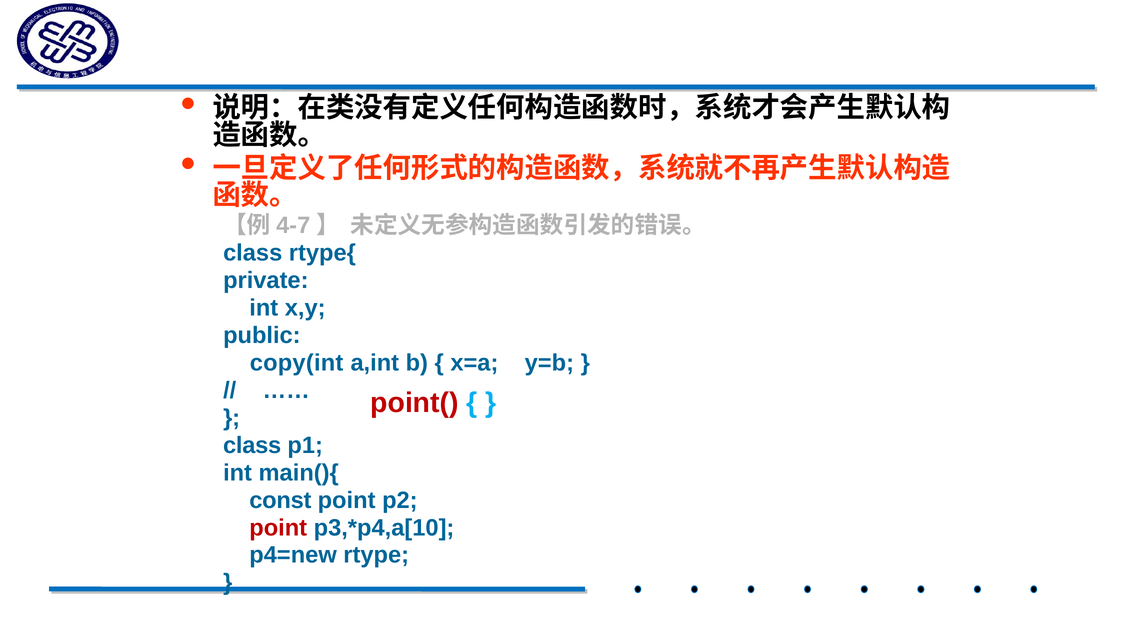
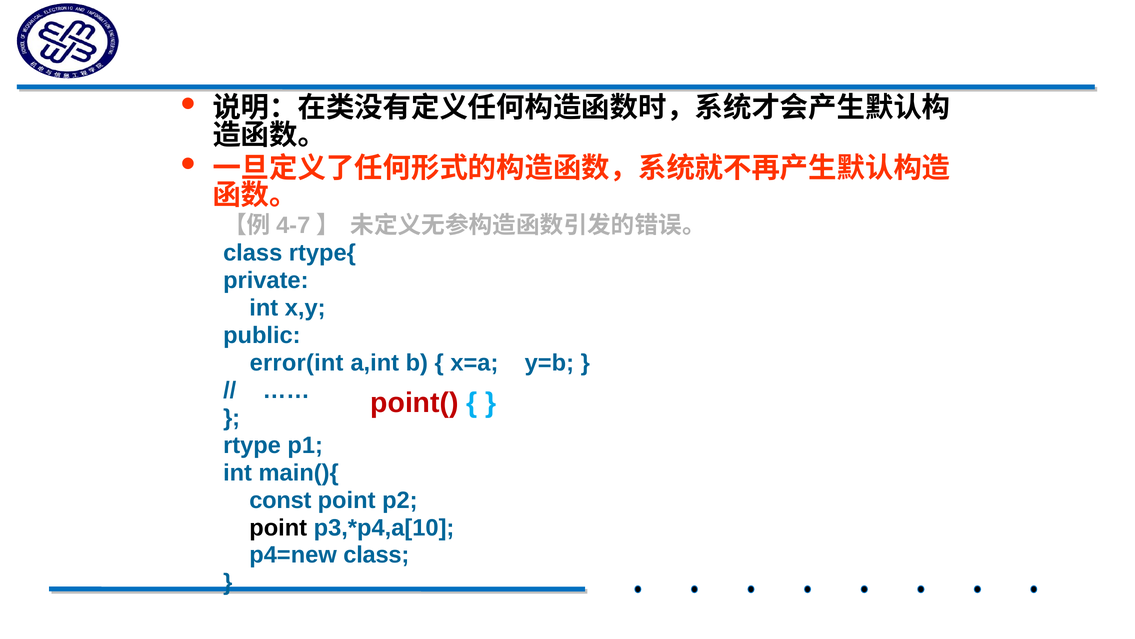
copy(int: copy(int -> error(int (297, 363)
class: class -> rtype (252, 445)
point colour: red -> black (278, 527)
p4=new rtype: rtype -> class (376, 555)
